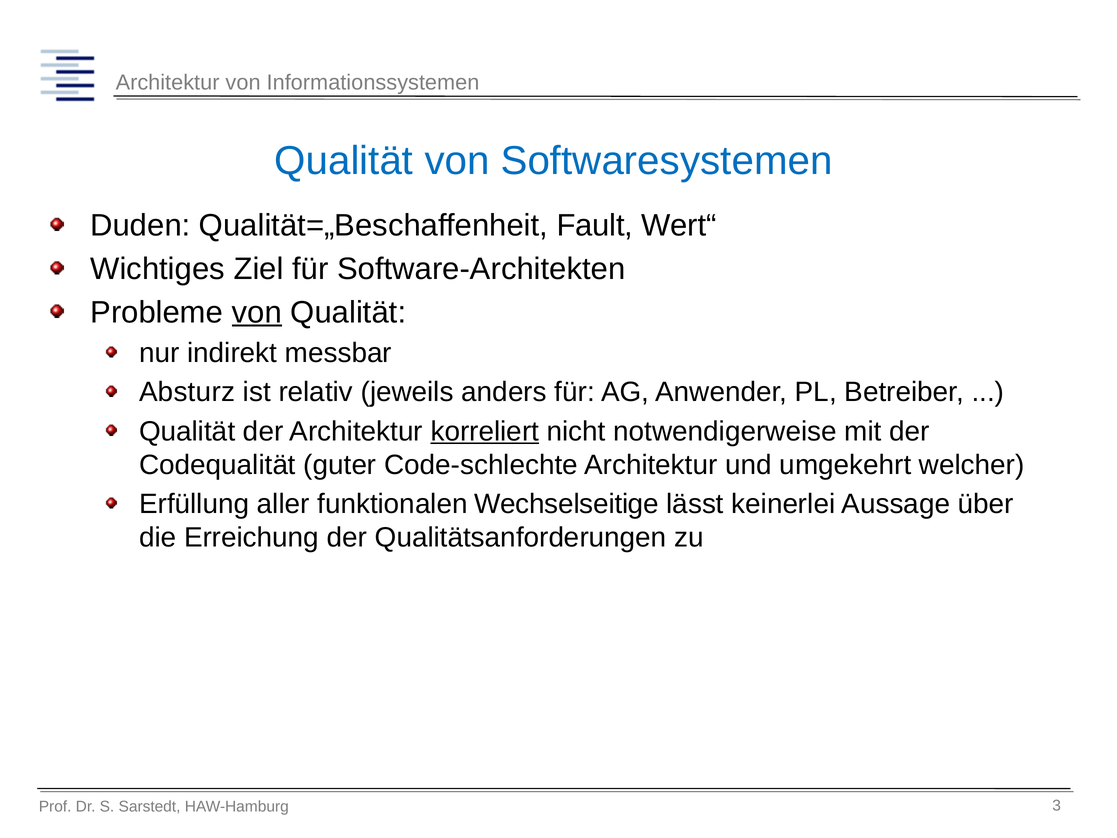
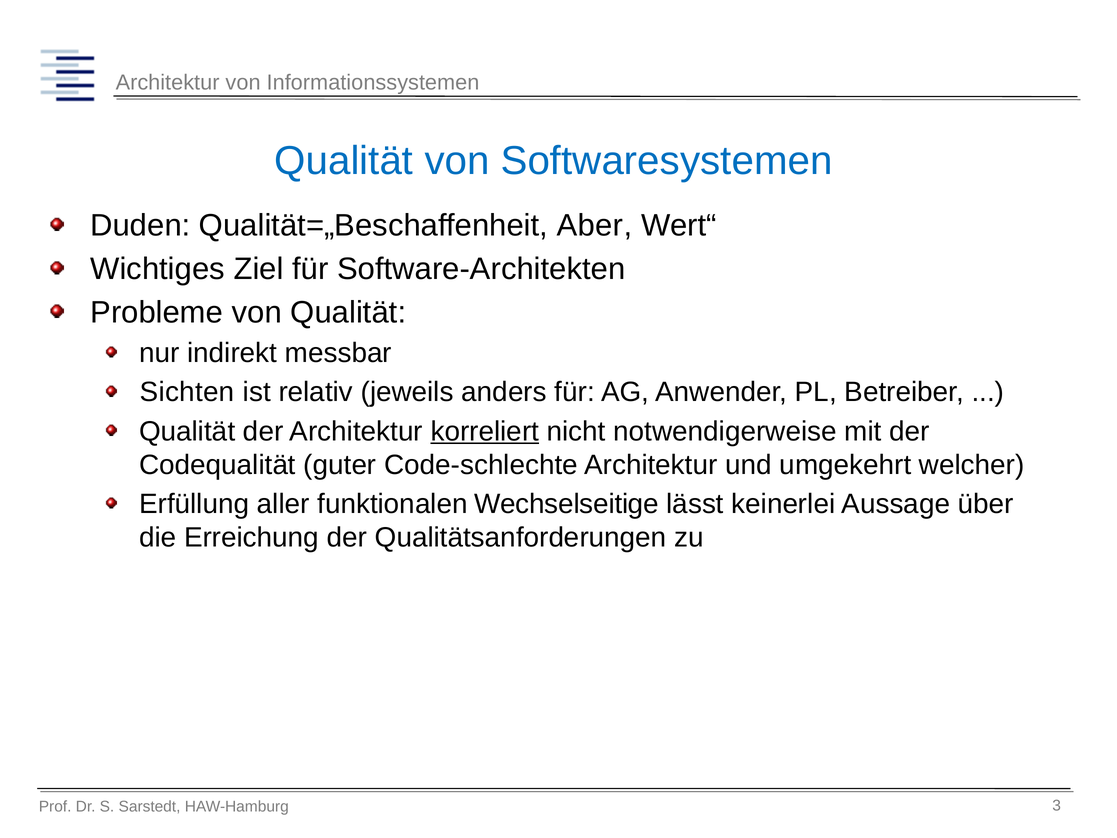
Fault: Fault -> Aber (595, 225)
von underline: present -> none (257, 312)
Absturz: Absturz -> Sichten (187, 392)
